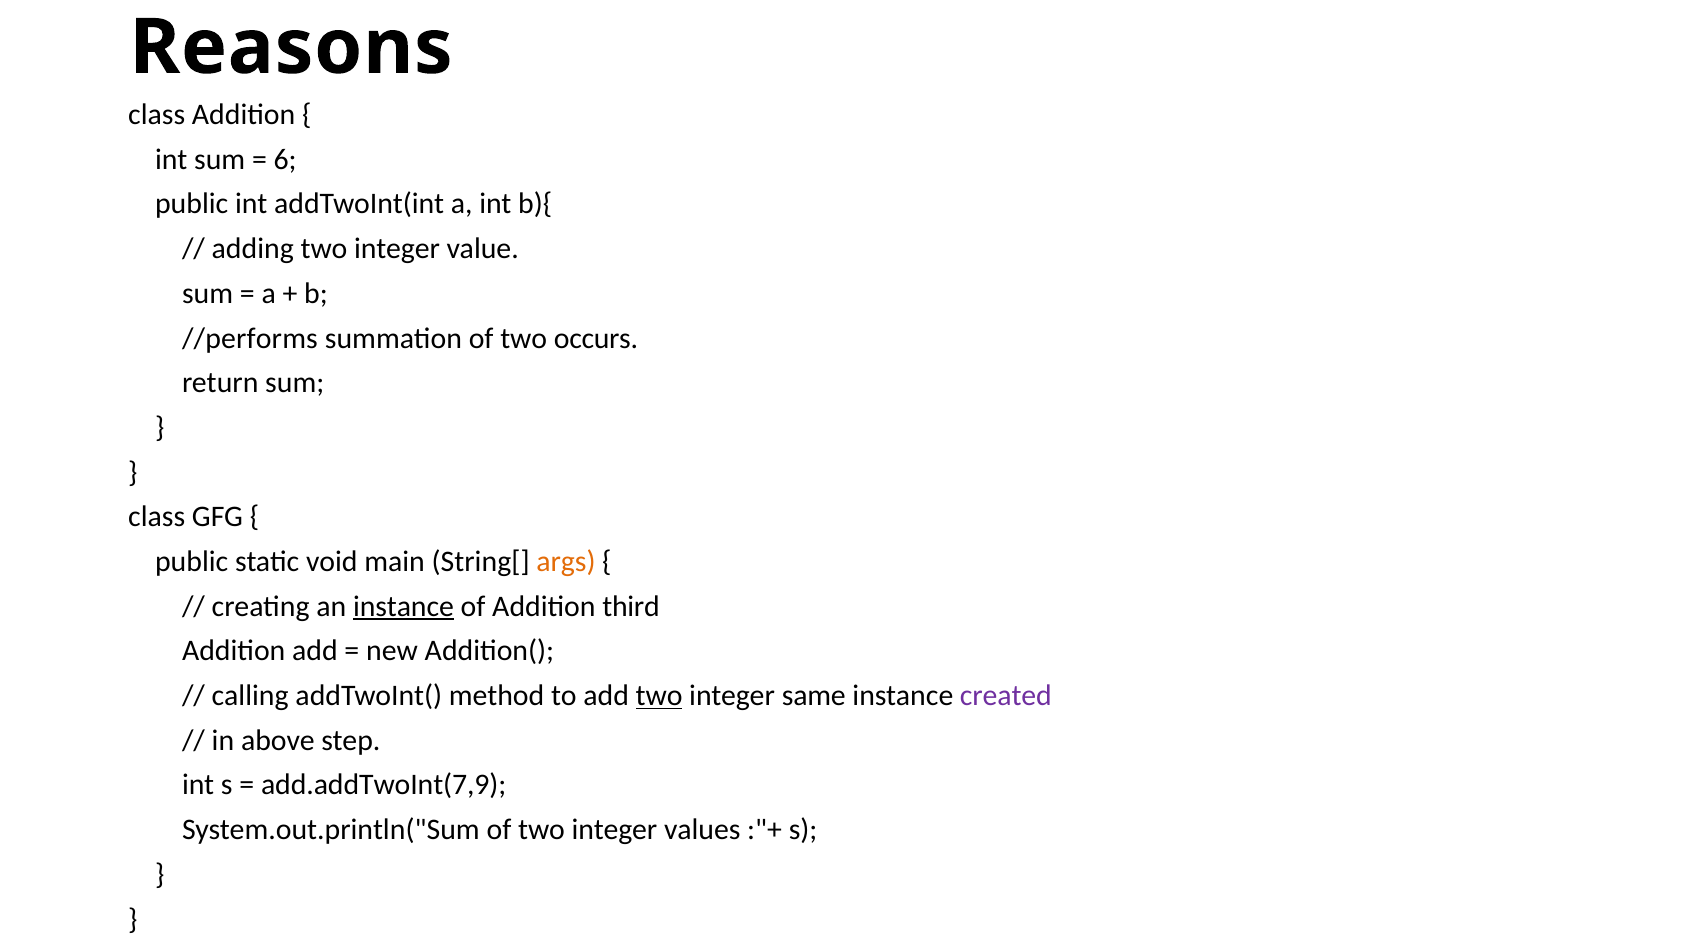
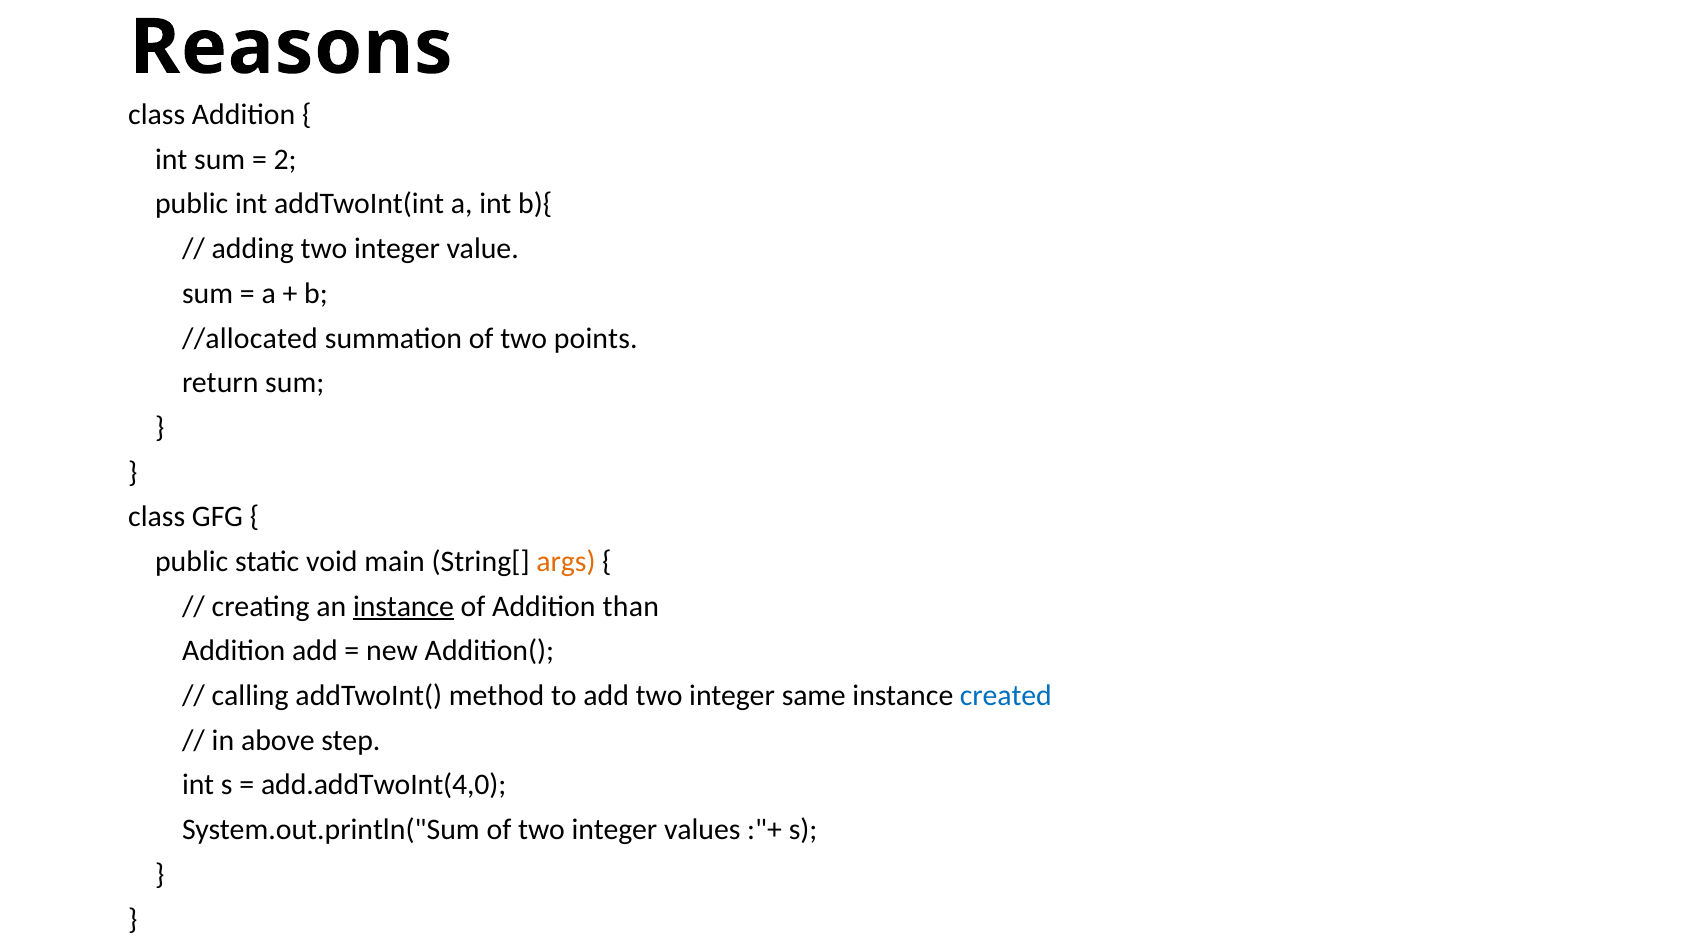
6: 6 -> 2 (285, 159)
//performs: //performs -> //allocated (250, 338)
occurs: occurs -> points (596, 338)
third: third -> than (631, 606)
two underline: present -> none (659, 696)
created colour: purple -> blue (1006, 696)
add.addTwoInt(7,9: add.addTwoInt(7,9 -> add.addTwoInt(4,0 (384, 785)
